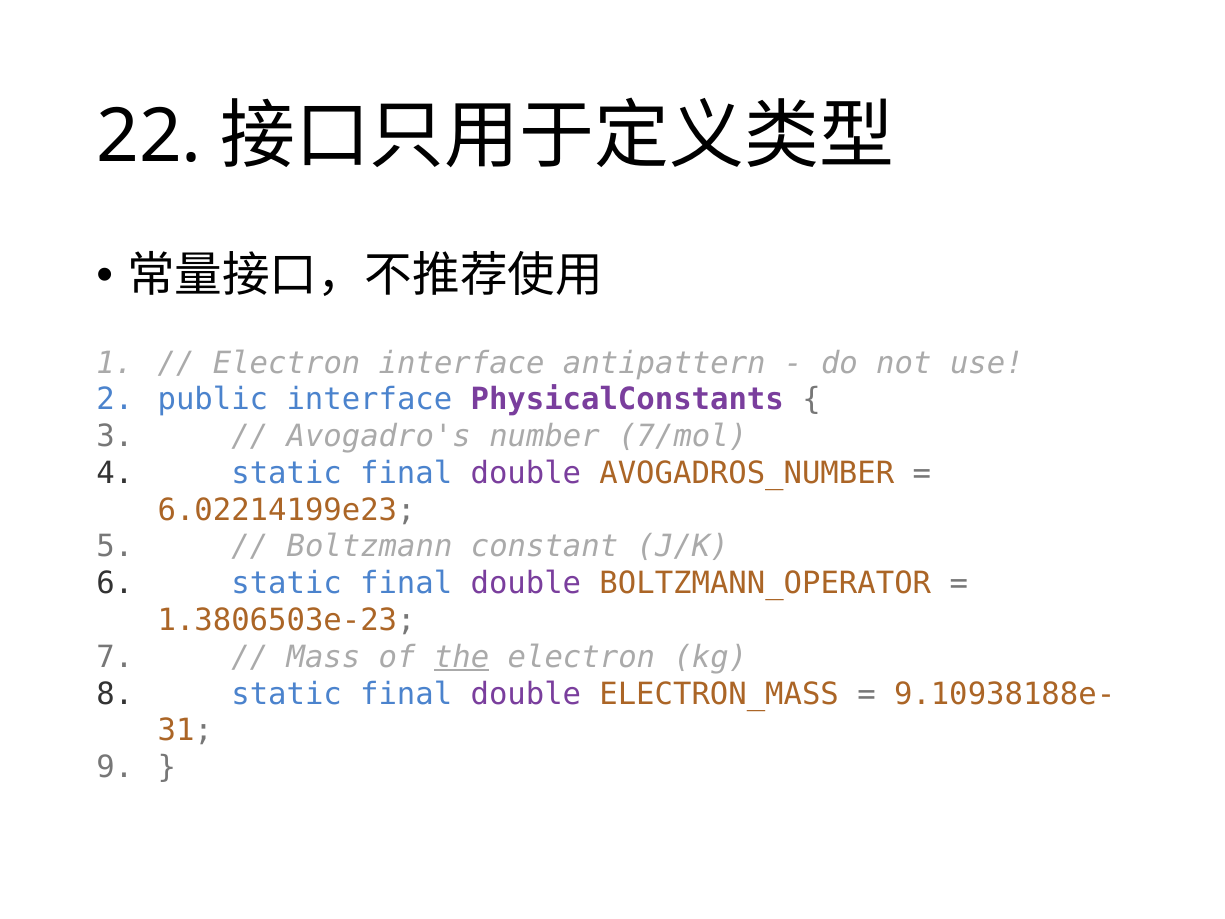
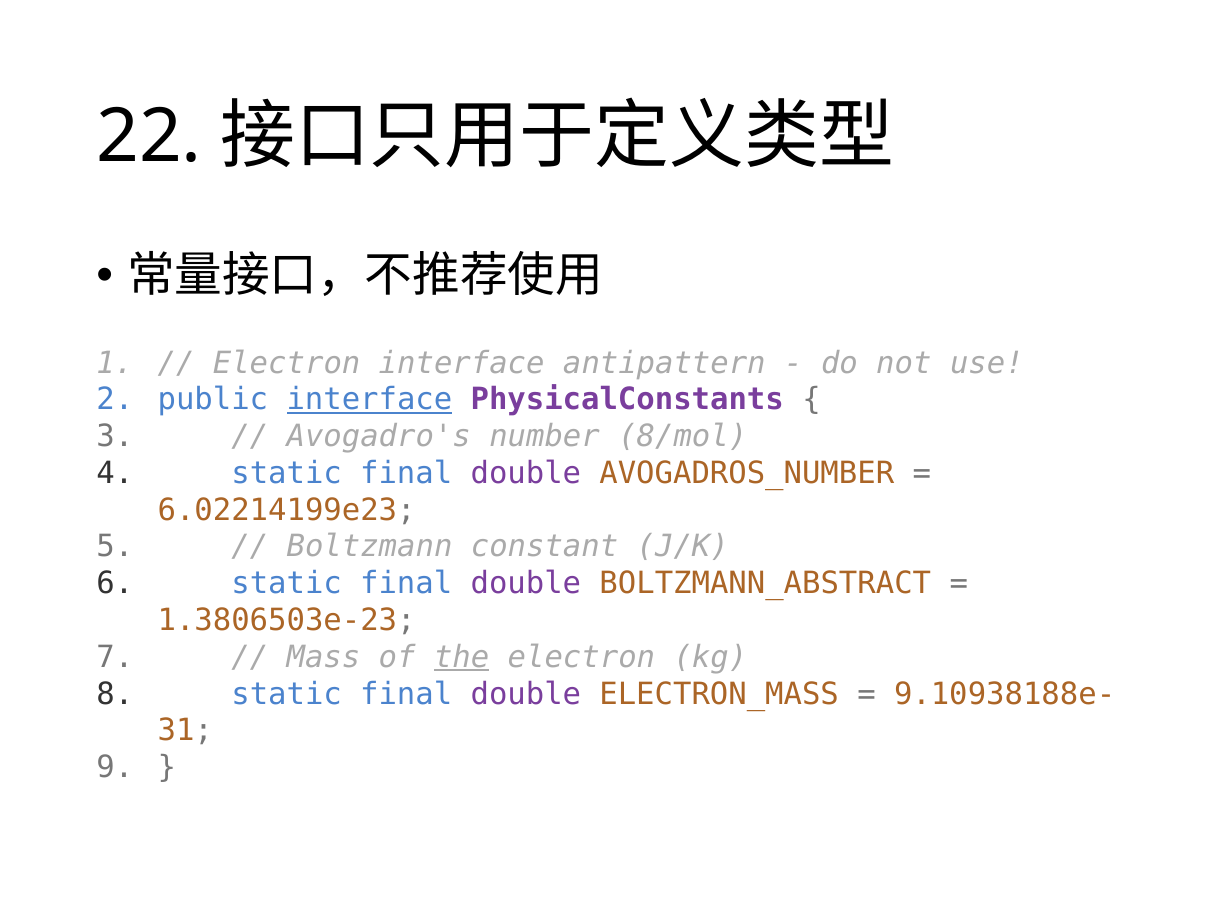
interface underline: none -> present (369, 400)
7/mol: 7/mol -> 8/mol (683, 436)
BOLTZMANN_OPERATOR: BOLTZMANN_OPERATOR -> BOLTZMANN_ABSTRACT (765, 583)
